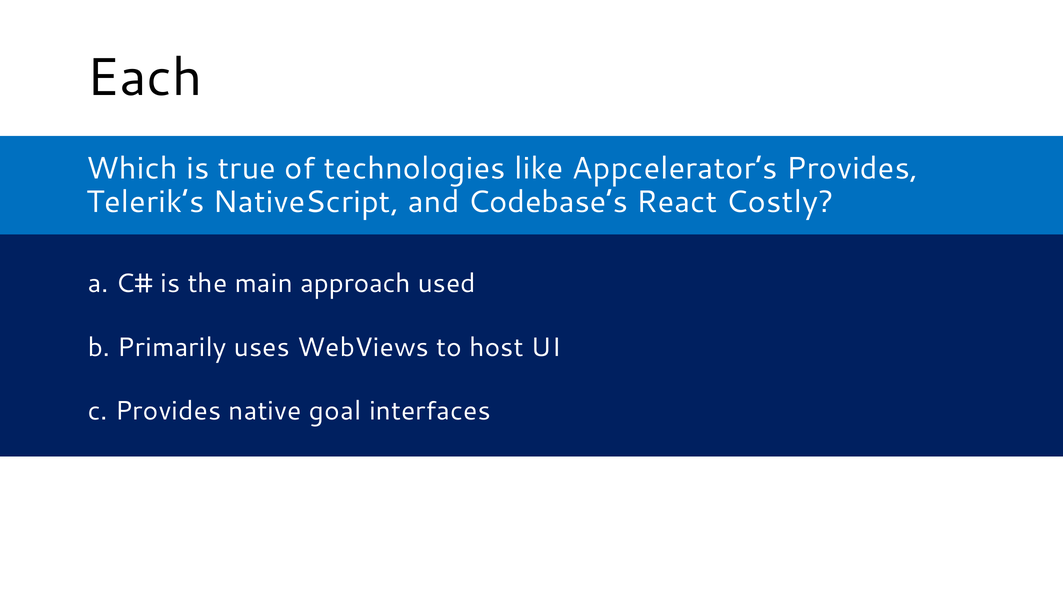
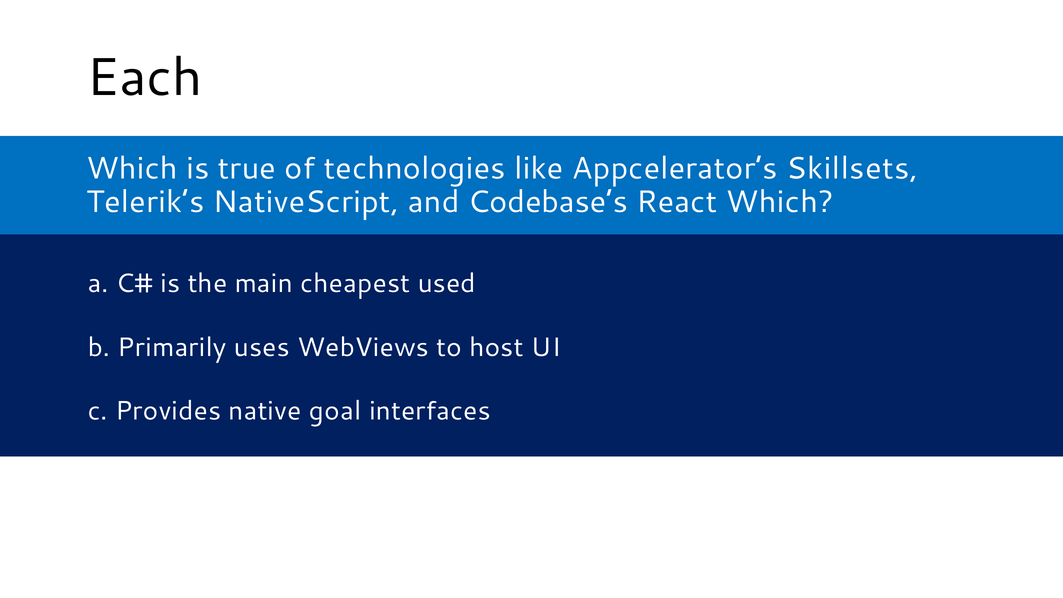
Appcelerator’s Provides: Provides -> Skillsets (852, 168)
React Costly: Costly -> Which (780, 202)
approach: approach -> cheapest (355, 284)
